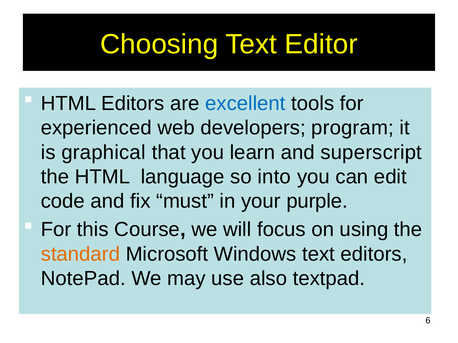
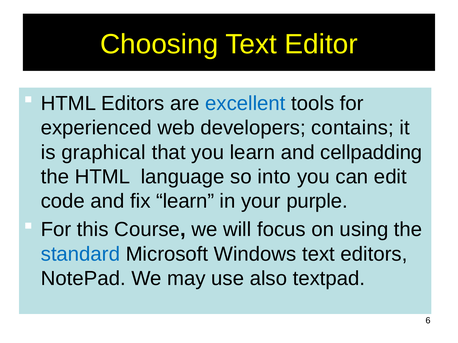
program: program -> contains (353, 128)
superscript: superscript -> cellpadding (371, 153)
fix must: must -> learn (185, 201)
standard colour: orange -> blue (80, 254)
